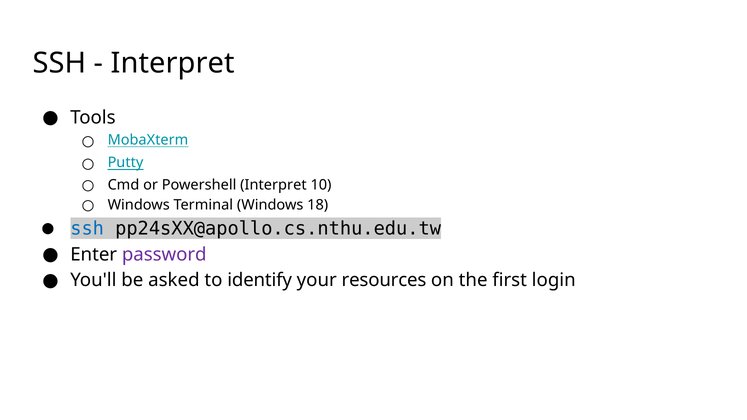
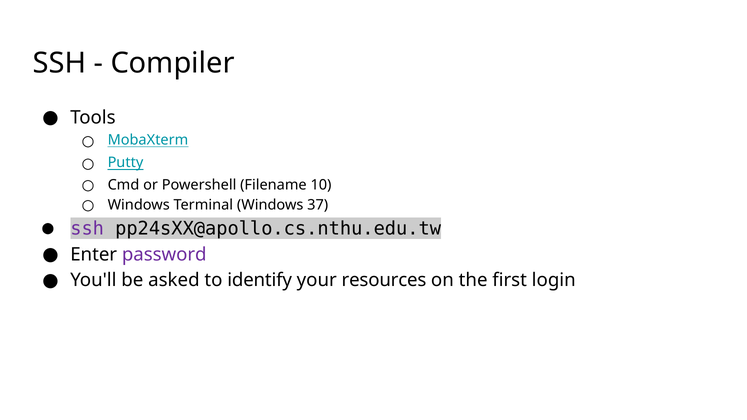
Interpret: Interpret -> Compiler (173, 63)
Powershell Interpret: Interpret -> Filename (273, 185)
18: 18 -> 37 (318, 205)
ssh colour: blue -> purple (87, 229)
